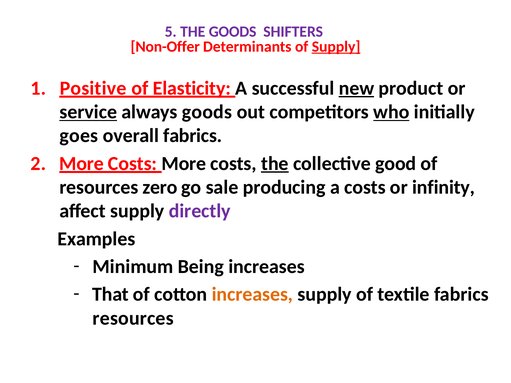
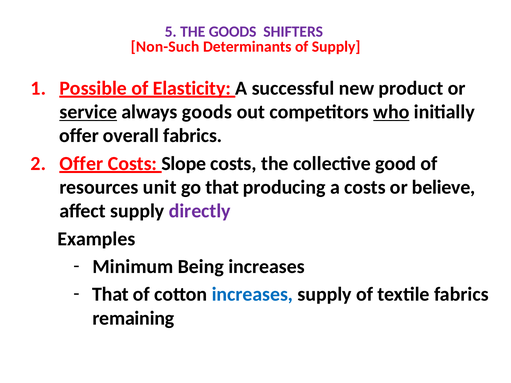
Non-Offer: Non-Offer -> Non-Such (165, 47)
Supply underline: present -> none (336, 47)
Positive: Positive -> Possible (93, 88)
new underline: present -> none (356, 88)
goes: goes -> offer (79, 136)
More: More -> Offer (81, 164)
Costs More: More -> Slope (184, 164)
the underline: present -> none (275, 164)
zero: zero -> unit (160, 187)
go sale: sale -> that (222, 187)
infinity: infinity -> believe (444, 187)
increases colour: orange -> blue (252, 295)
resources: resources -> remaining (133, 318)
